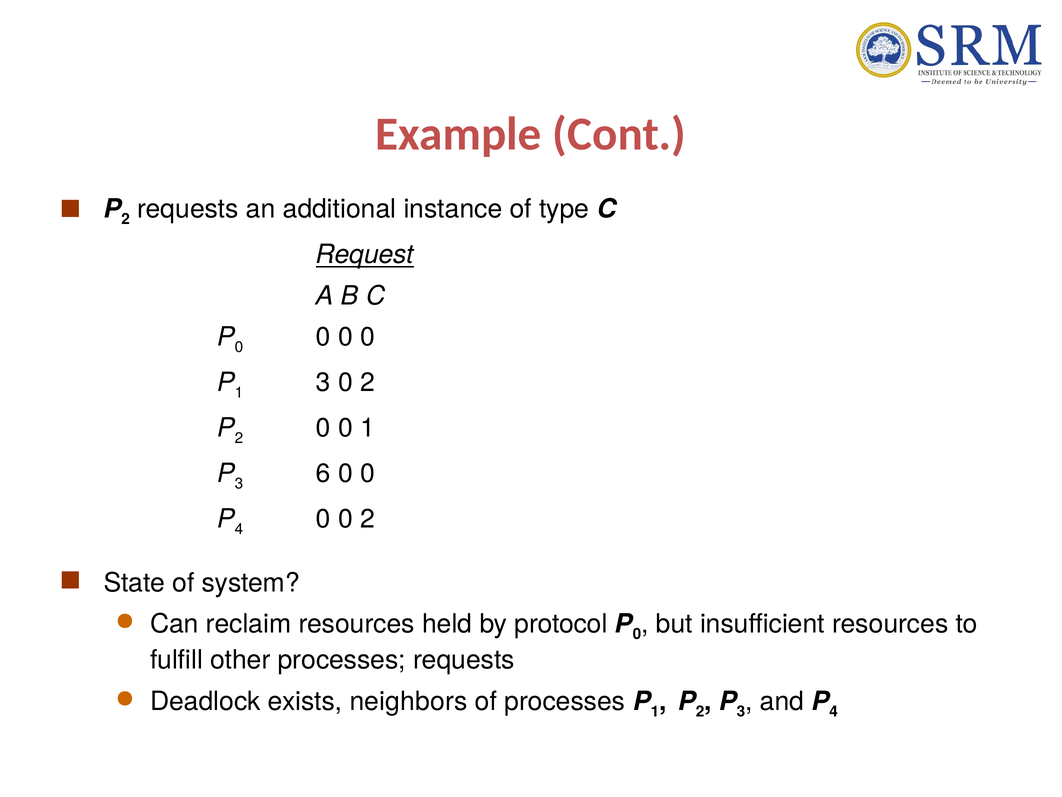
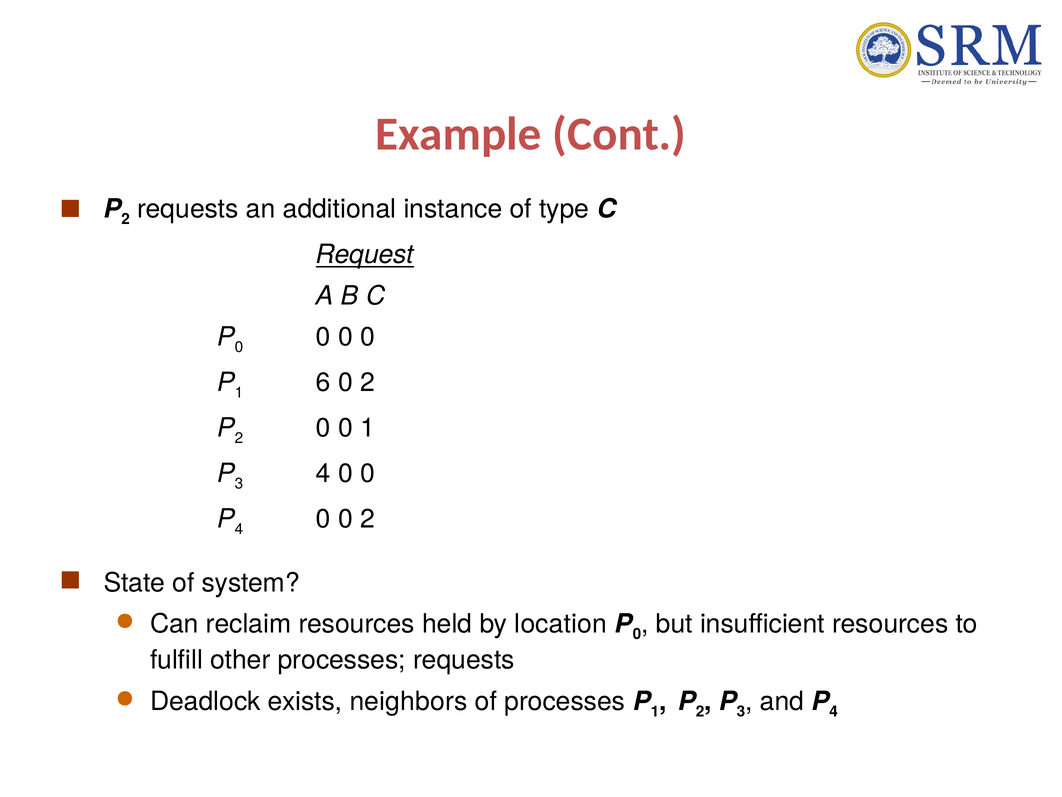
1 3: 3 -> 6 (323, 382)
6: 6 -> 4 (323, 473)
protocol: protocol -> location (561, 624)
